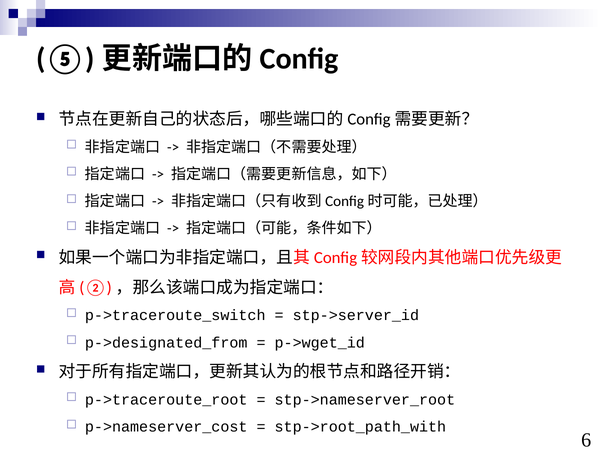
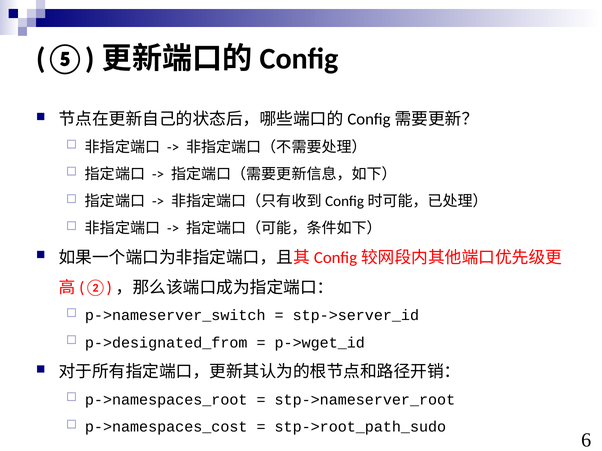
p->traceroute_switch: p->traceroute_switch -> p->nameserver_switch (175, 316)
p->traceroute_root: p->traceroute_root -> p->namespaces_root (166, 400)
p->nameserver_cost: p->nameserver_cost -> p->namespaces_cost (166, 427)
stp->root_path_with: stp->root_path_with -> stp->root_path_sudo (360, 427)
